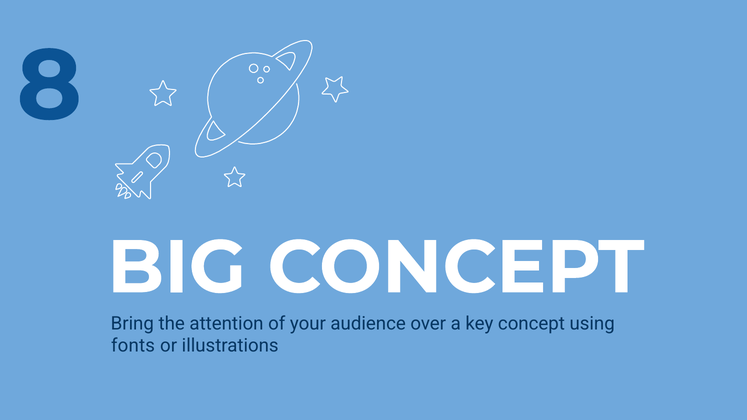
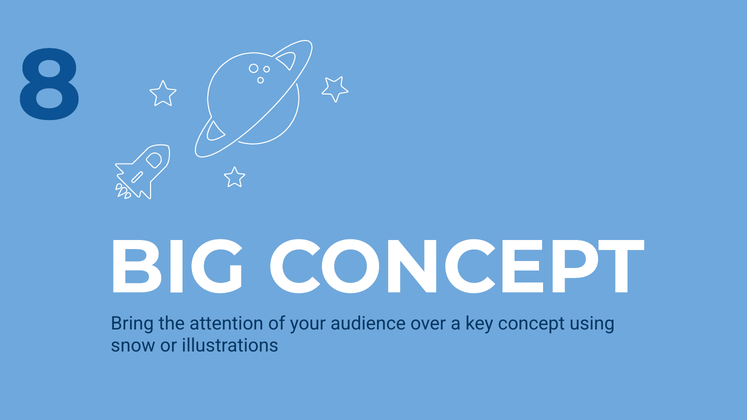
fonts: fonts -> snow (133, 346)
